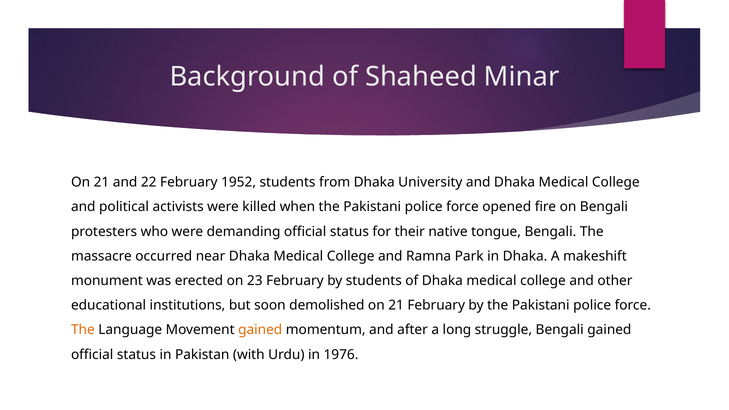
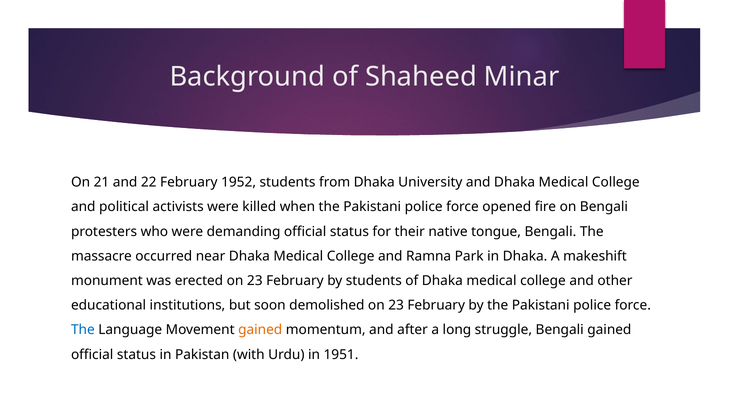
demolished on 21: 21 -> 23 (396, 305)
The colour: orange -> blue (83, 330)
1976: 1976 -> 1951 (341, 355)
